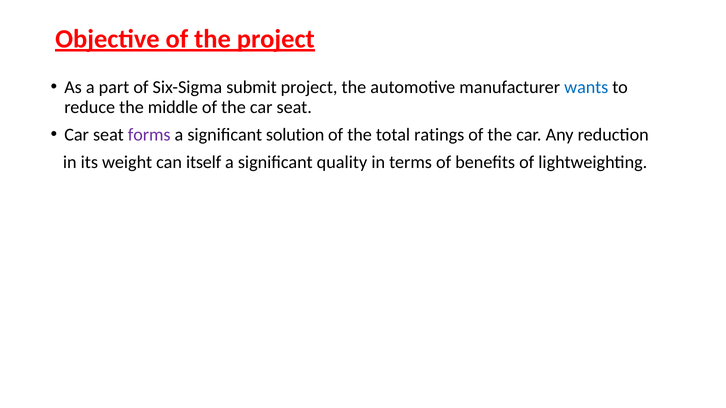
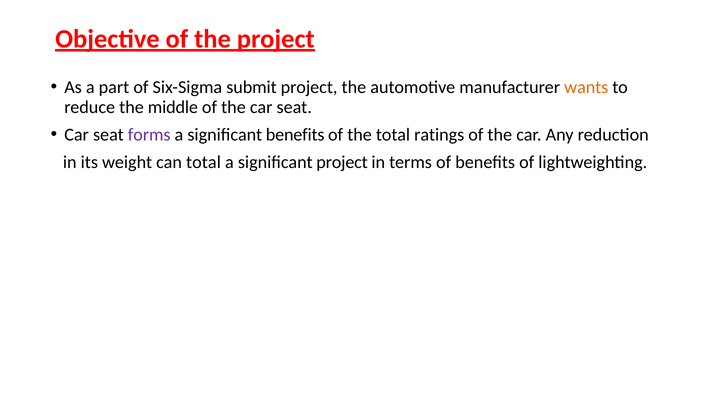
wants colour: blue -> orange (586, 87)
significant solution: solution -> benefits (295, 135)
can itself: itself -> total (203, 162)
significant quality: quality -> project (342, 162)
